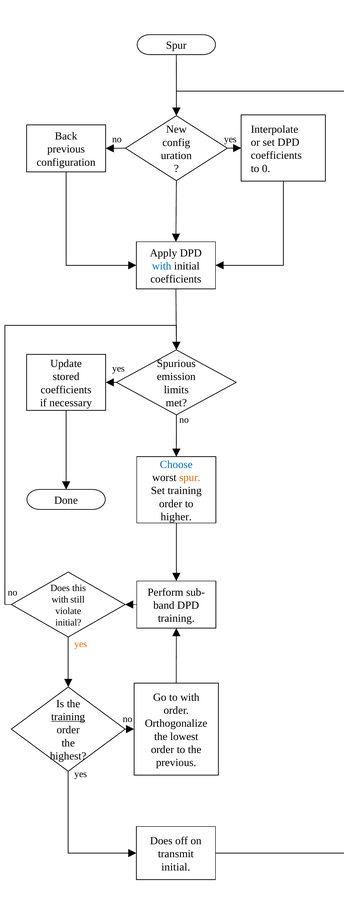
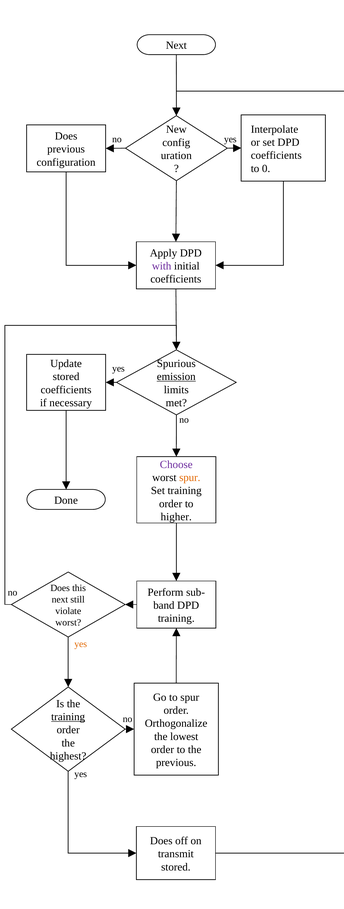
Spur: Spur -> Next (176, 45)
Back: Back -> Does (66, 136)
with colour: blue -> purple (162, 266)
emission underline: none -> present (176, 377)
Choose colour: blue -> purple (176, 465)
with: with -> next (60, 600)
initial: initial -> worst (68, 622)
to with: with -> spur (190, 697)
initial: initial -> stored (176, 867)
